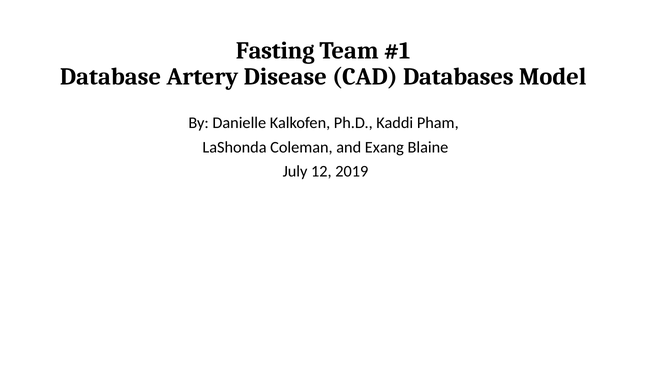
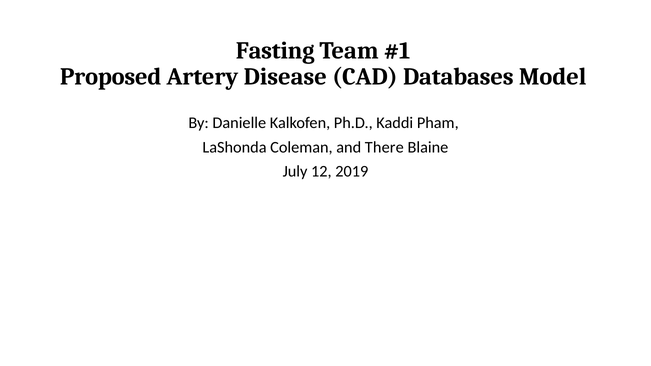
Database: Database -> Proposed (111, 77)
Exang: Exang -> There (384, 147)
